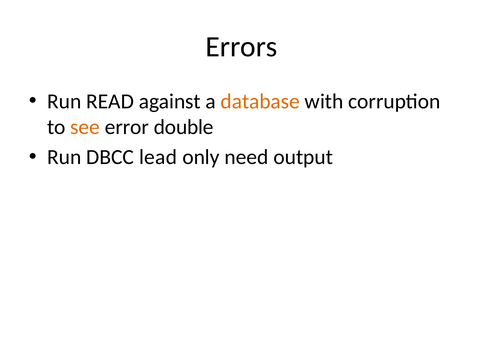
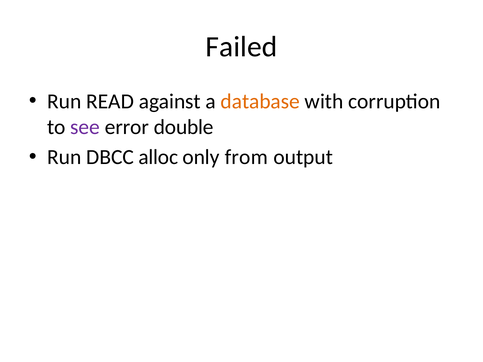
Errors: Errors -> Failed (241, 47)
see colour: orange -> purple (85, 127)
lead: lead -> alloc (158, 157)
need: need -> from (246, 157)
